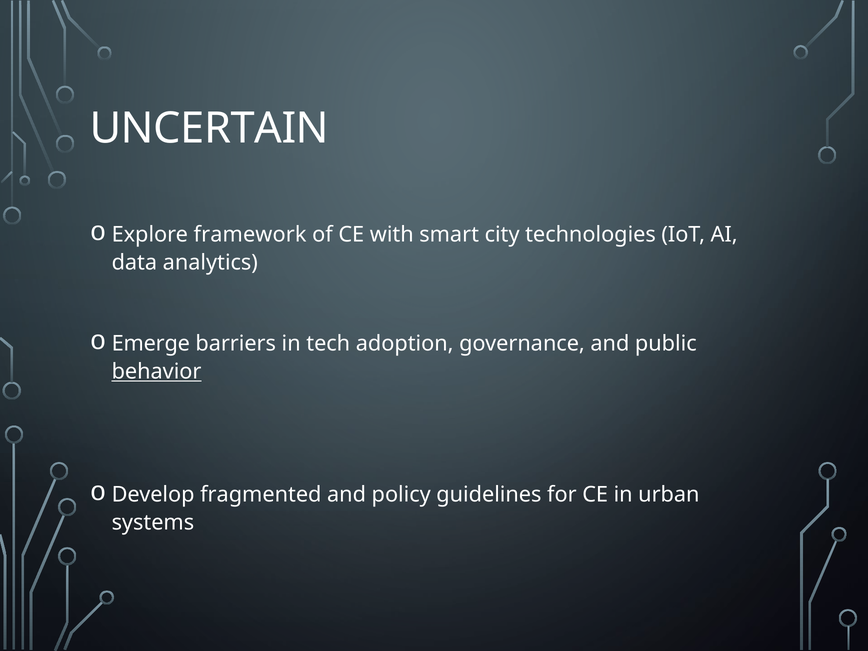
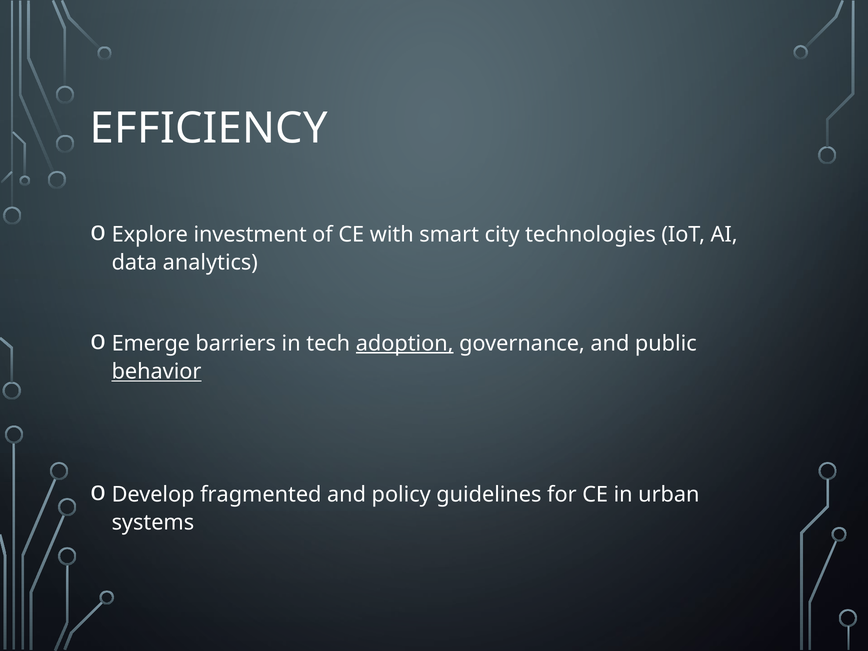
UNCERTAIN: UNCERTAIN -> EFFICIENCY (209, 129)
framework: framework -> investment (250, 234)
adoption underline: none -> present (405, 344)
